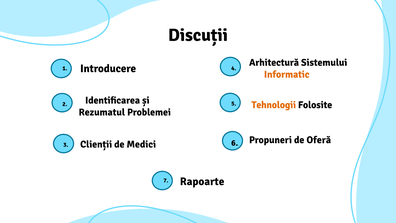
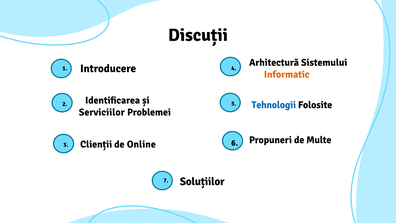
Tehnologii colour: orange -> blue (274, 105)
Rezumatul: Rezumatul -> Serviciilor (102, 112)
Oferă: Oferă -> Multe (319, 140)
Medici: Medici -> Online (141, 144)
Rapoarte: Rapoarte -> Soluțiilor (202, 181)
